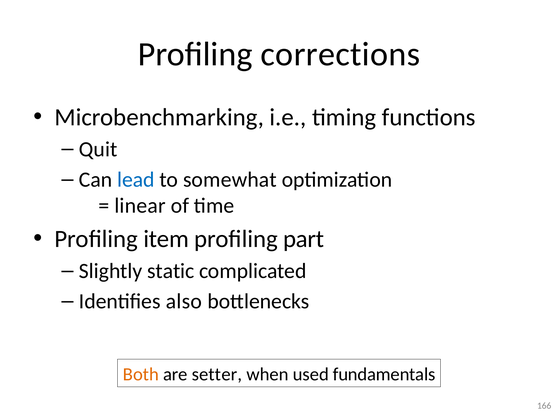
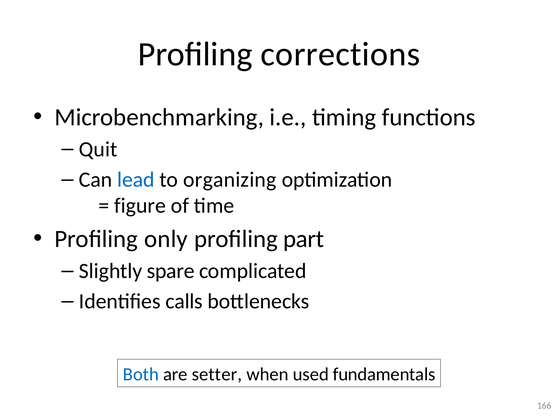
somewhat: somewhat -> organizing (230, 180)
linear: linear -> figure (140, 206)
item: item -> only (166, 239)
static: static -> spare (171, 271)
also: also -> calls (184, 302)
Both colour: orange -> blue (141, 375)
